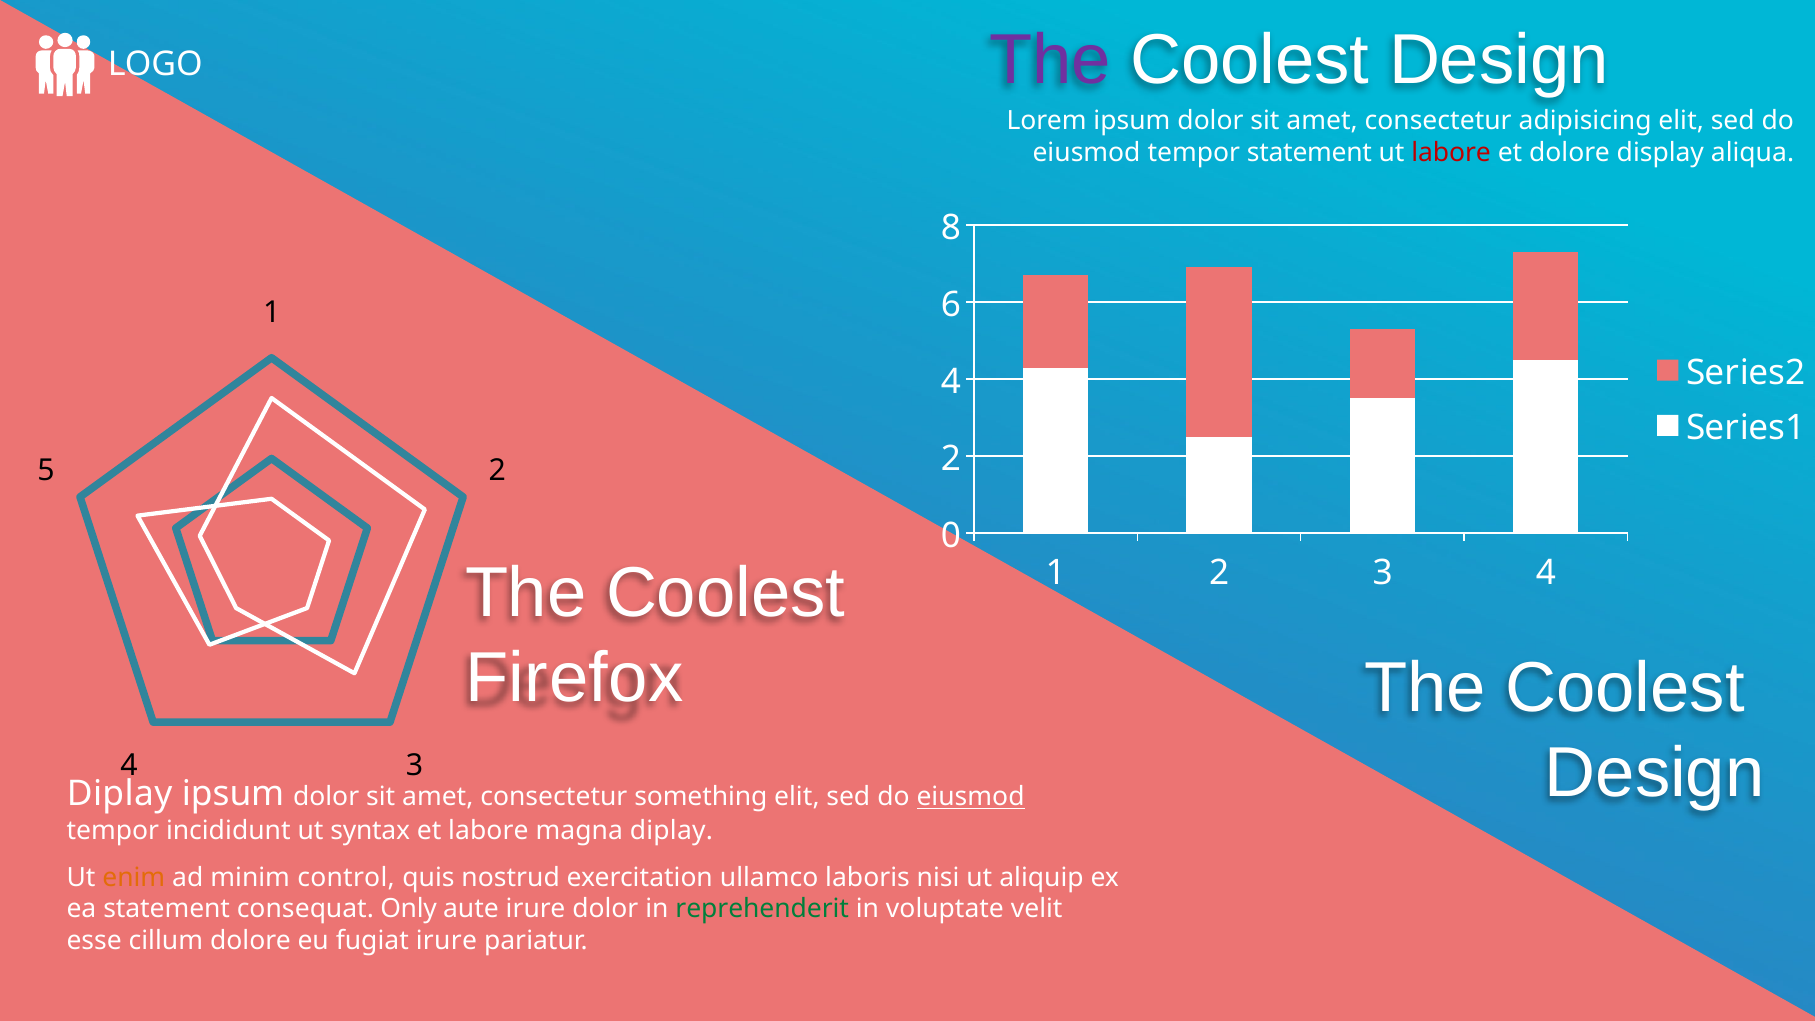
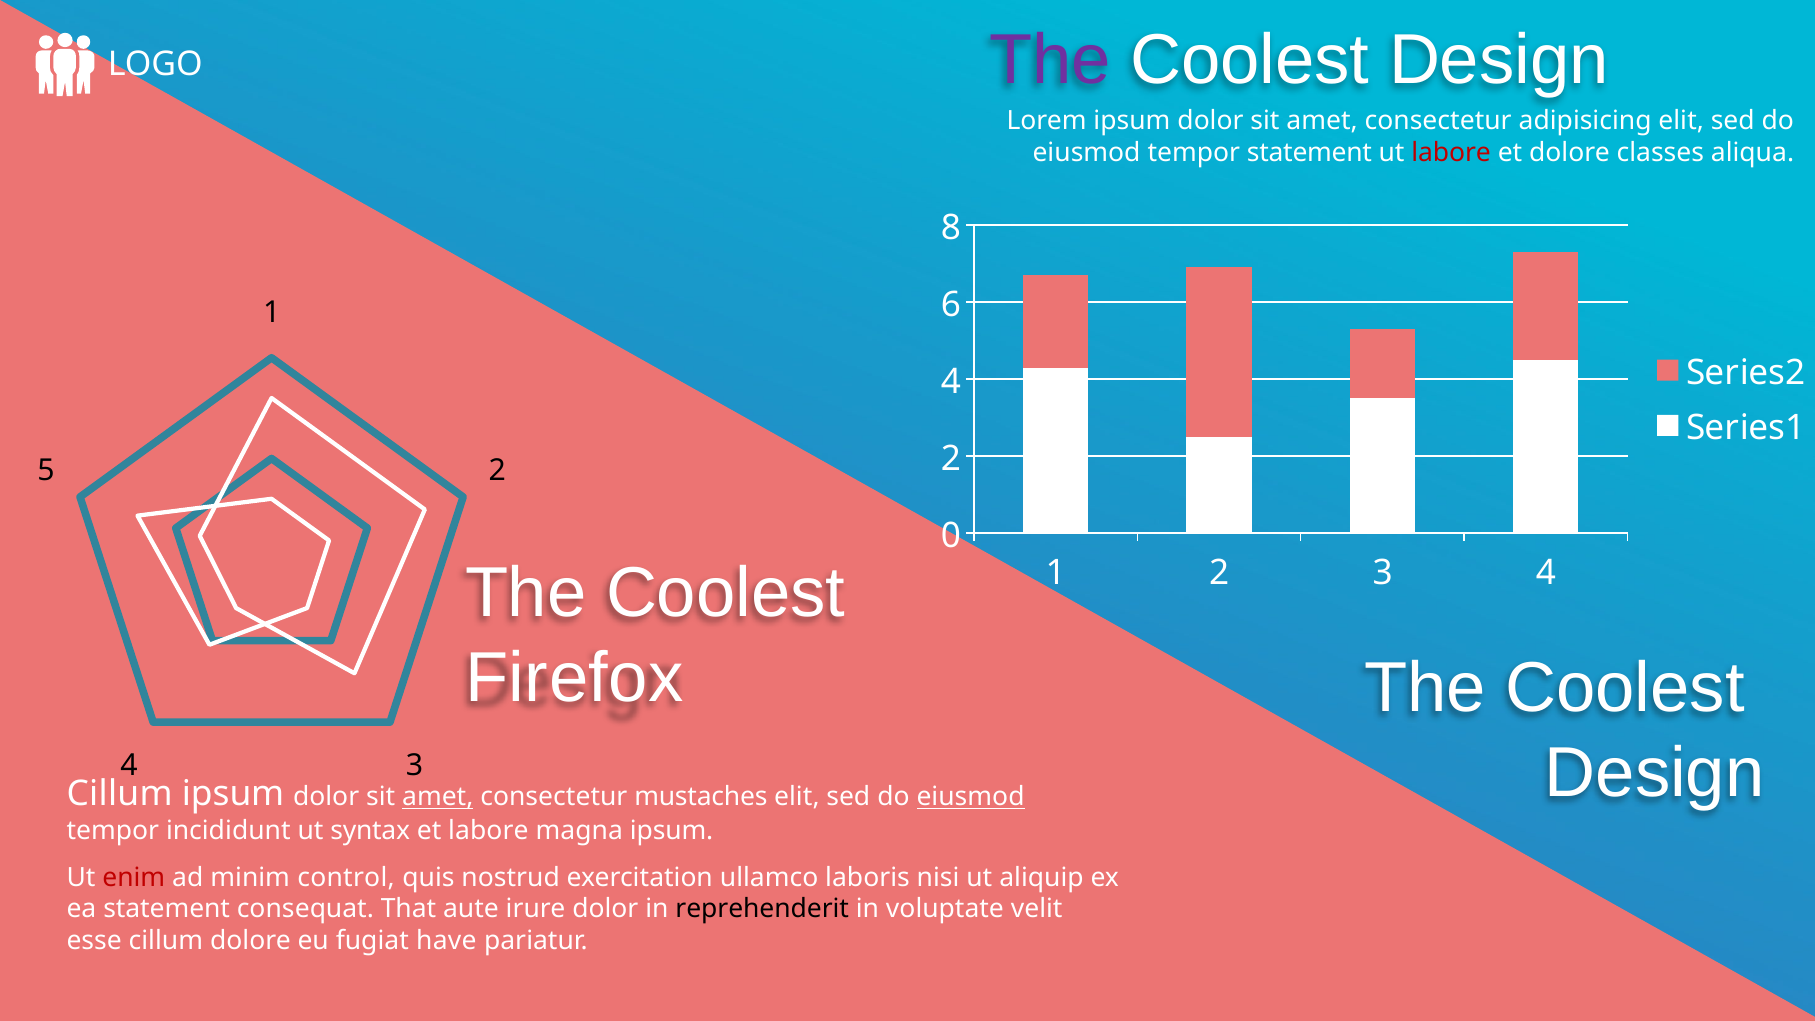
display: display -> classes (1660, 152)
Diplay: Diplay -> Cillum (120, 794)
amet underline: none -> present (438, 797)
something: something -> mustaches (701, 797)
magna diplay: diplay -> ipsum (672, 831)
enim colour: orange -> red (134, 877)
Only: Only -> That (408, 909)
reprehenderit colour: green -> black (762, 909)
fugiat irure: irure -> have (446, 941)
